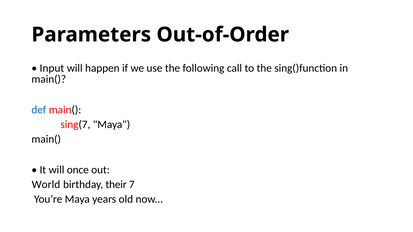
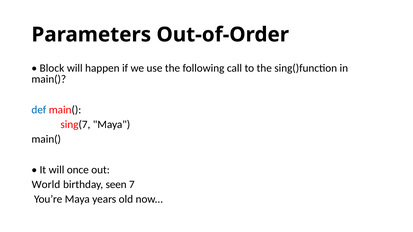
Input: Input -> Block (52, 68)
their: their -> seen (116, 185)
